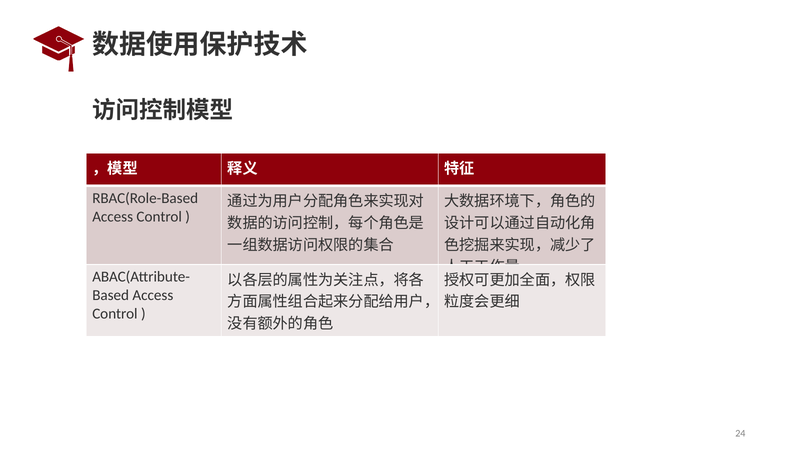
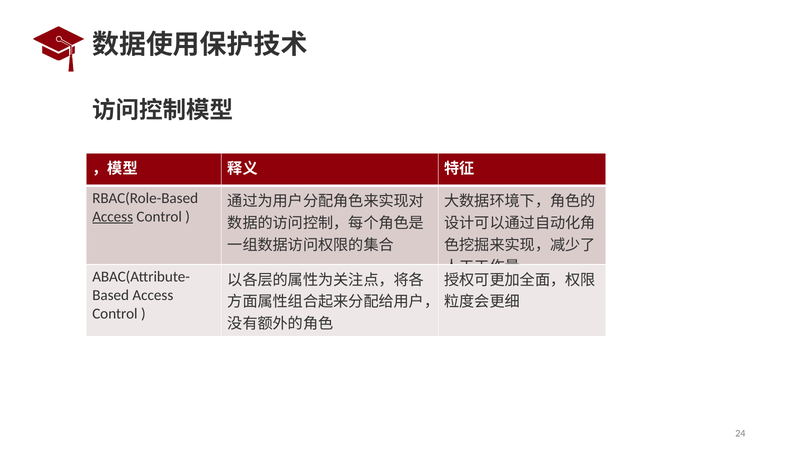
Access underline: none -> present (113, 217)
